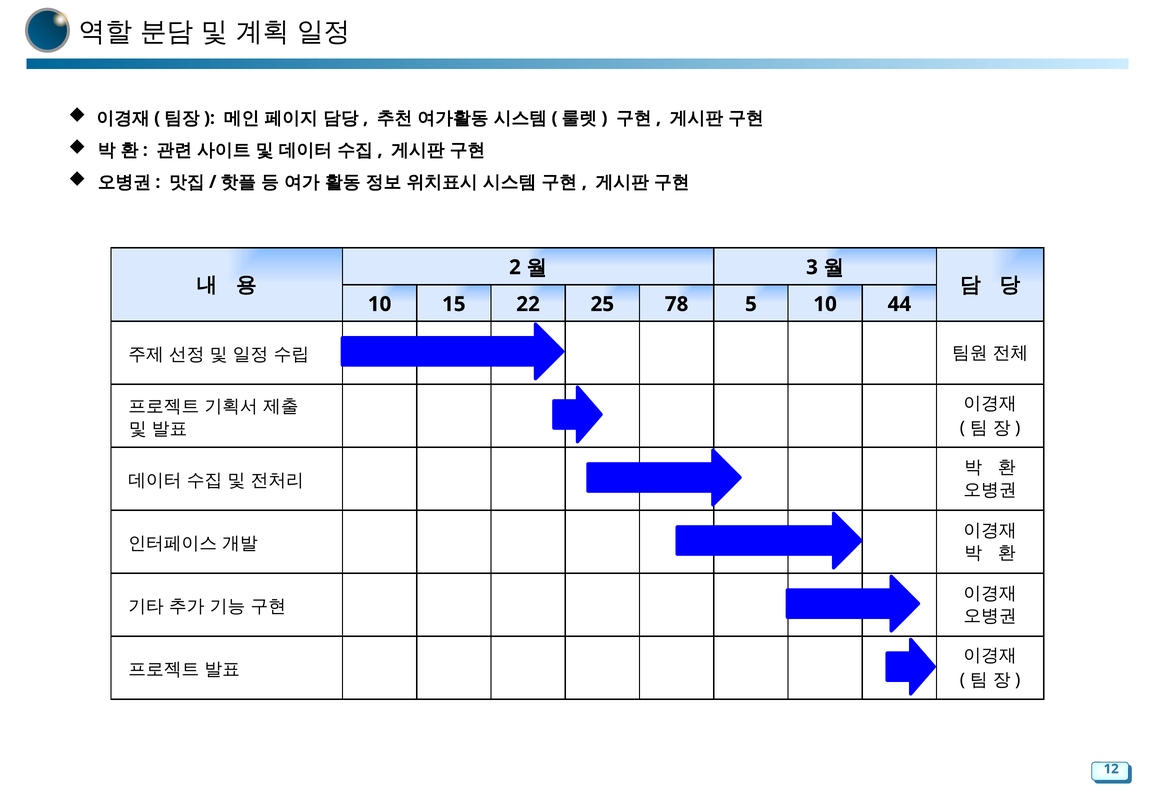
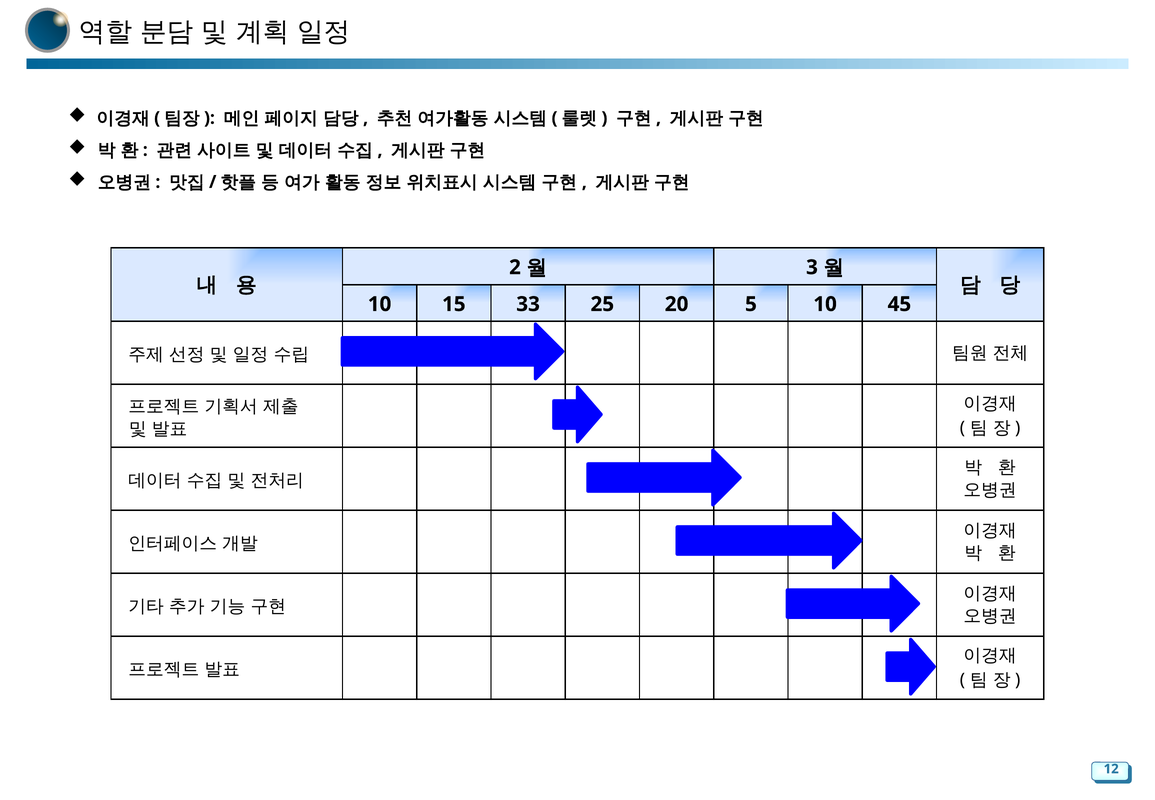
22: 22 -> 33 (528, 304)
78: 78 -> 20 (677, 304)
44: 44 -> 45 (899, 304)
